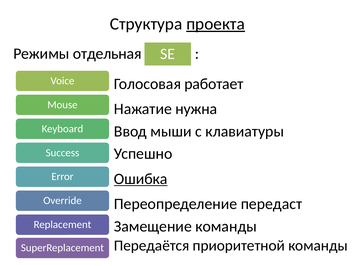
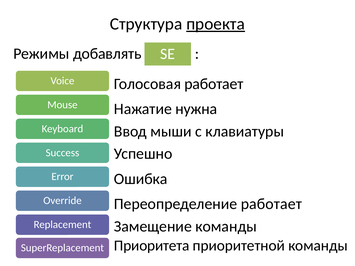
отдельная: отдельная -> добавлять (107, 54)
Ошибка underline: present -> none (141, 179)
Переопределение передаст: передаст -> работает (271, 204)
Передаётся: Передаётся -> Приоритета (152, 246)
